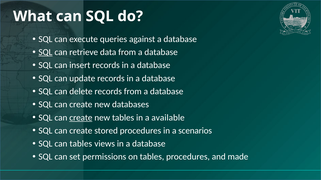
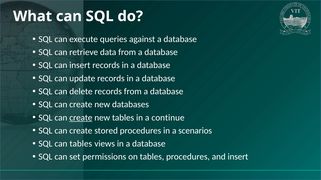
SQL underline: present -> none (45, 52)
available: available -> continue (168, 118)
and made: made -> insert (238, 157)
